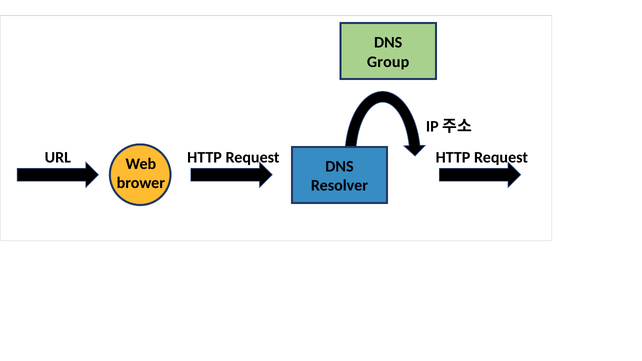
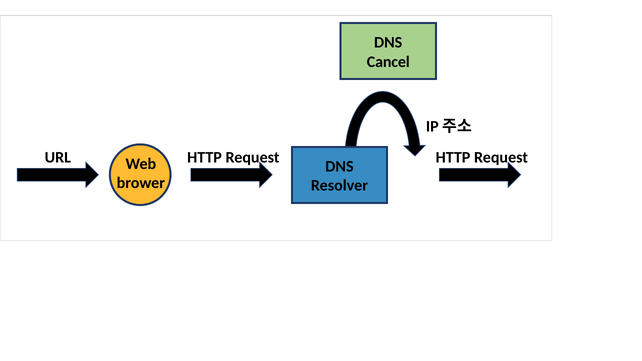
Group: Group -> Cancel (388, 62)
